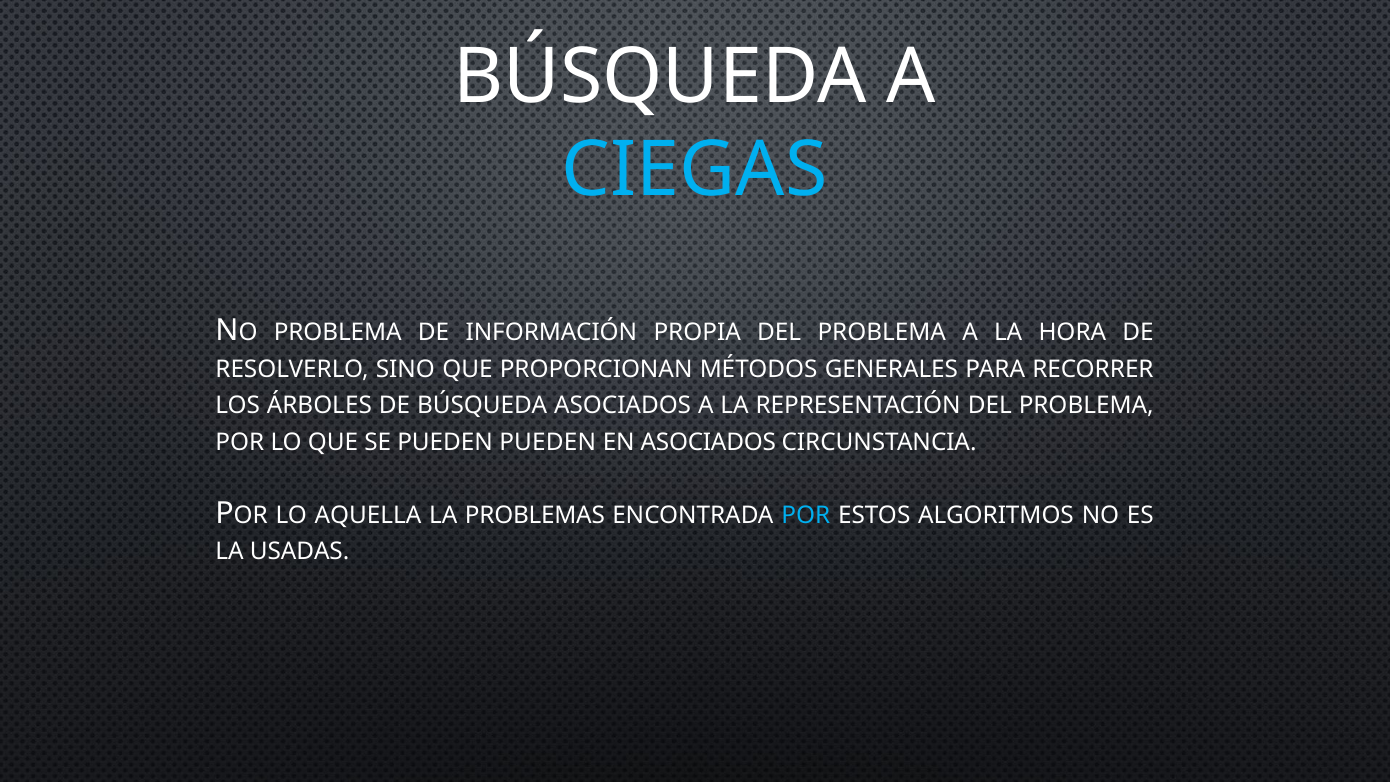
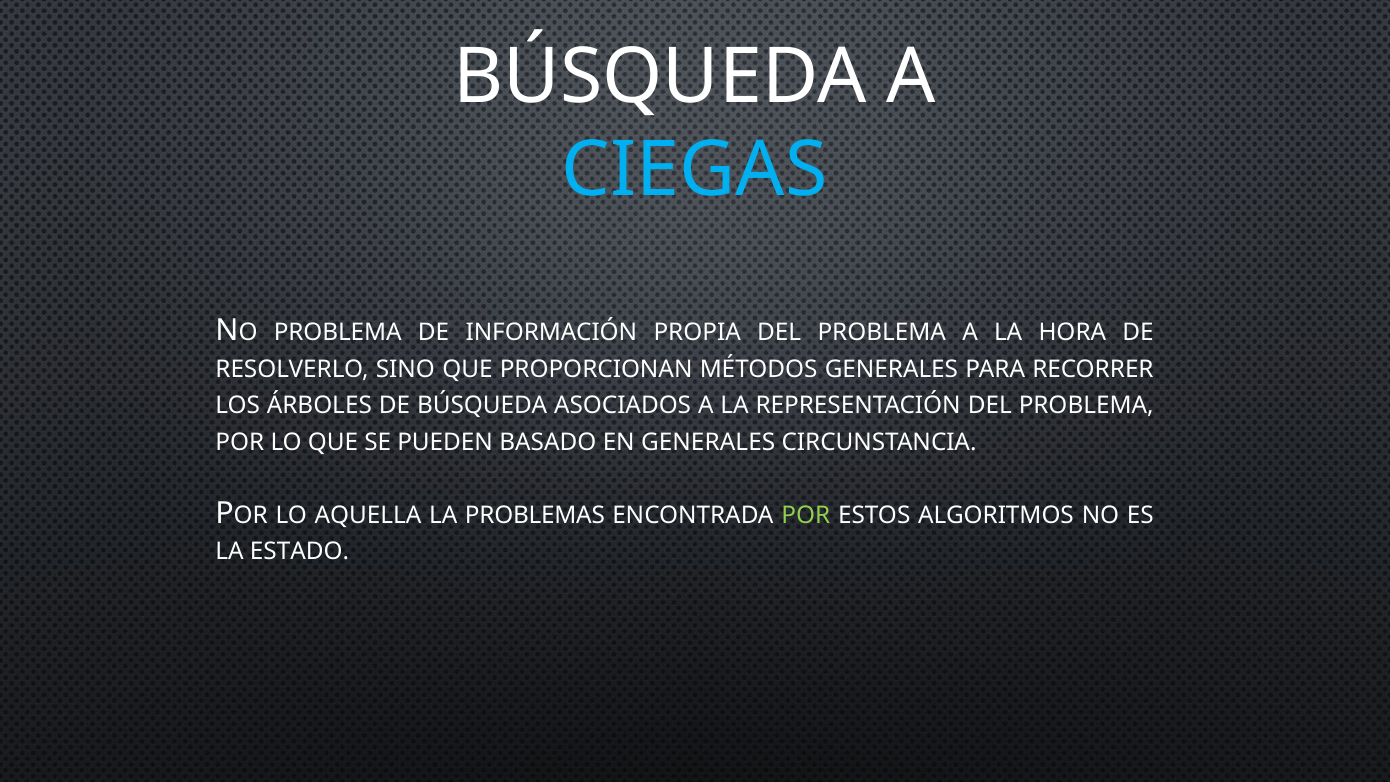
PUEDEN PUEDEN: PUEDEN -> BASADO (548, 442)
EN ASOCIADOS: ASOCIADOS -> GENERALES (708, 442)
POR colour: light blue -> light green (806, 515)
USADAS: USADAS -> ESTADO (300, 552)
